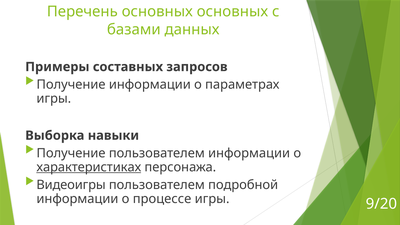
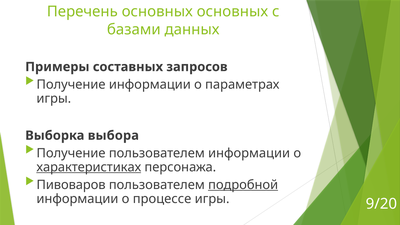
навыки: навыки -> выбора (113, 135)
Видеоигры: Видеоигры -> Пивоваров (71, 185)
подробной underline: none -> present (243, 185)
